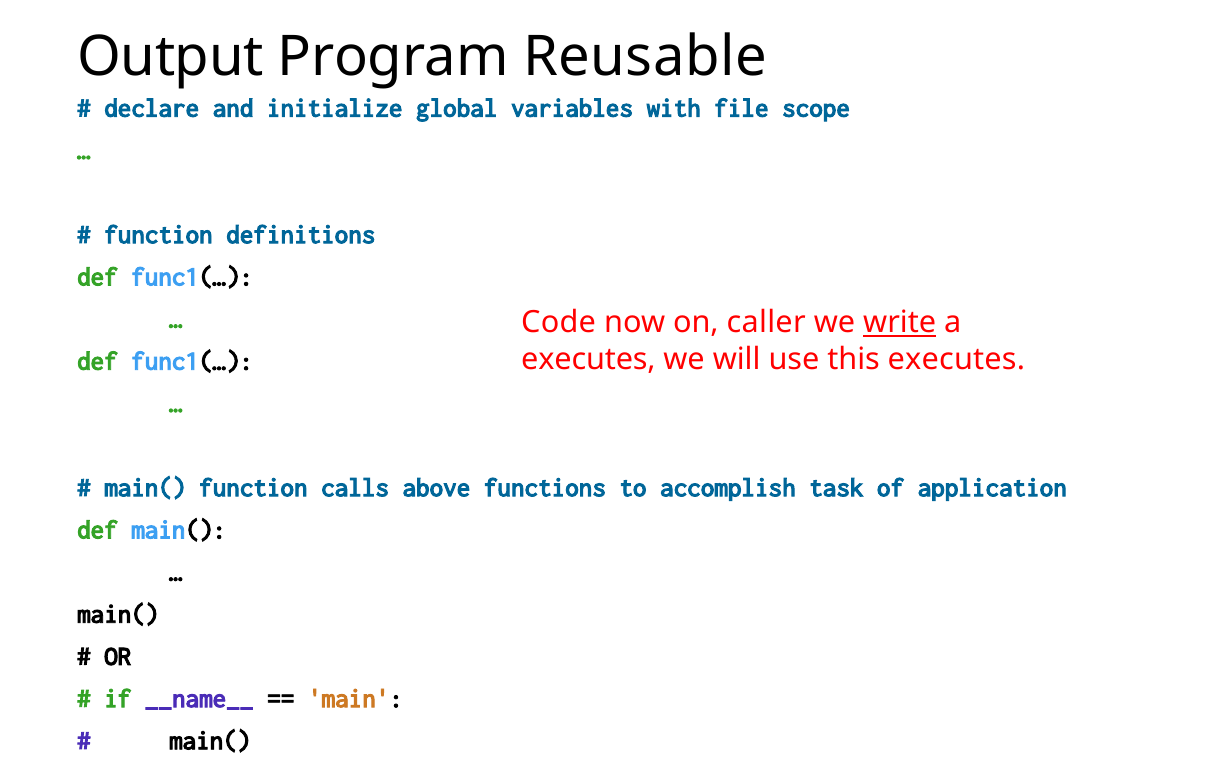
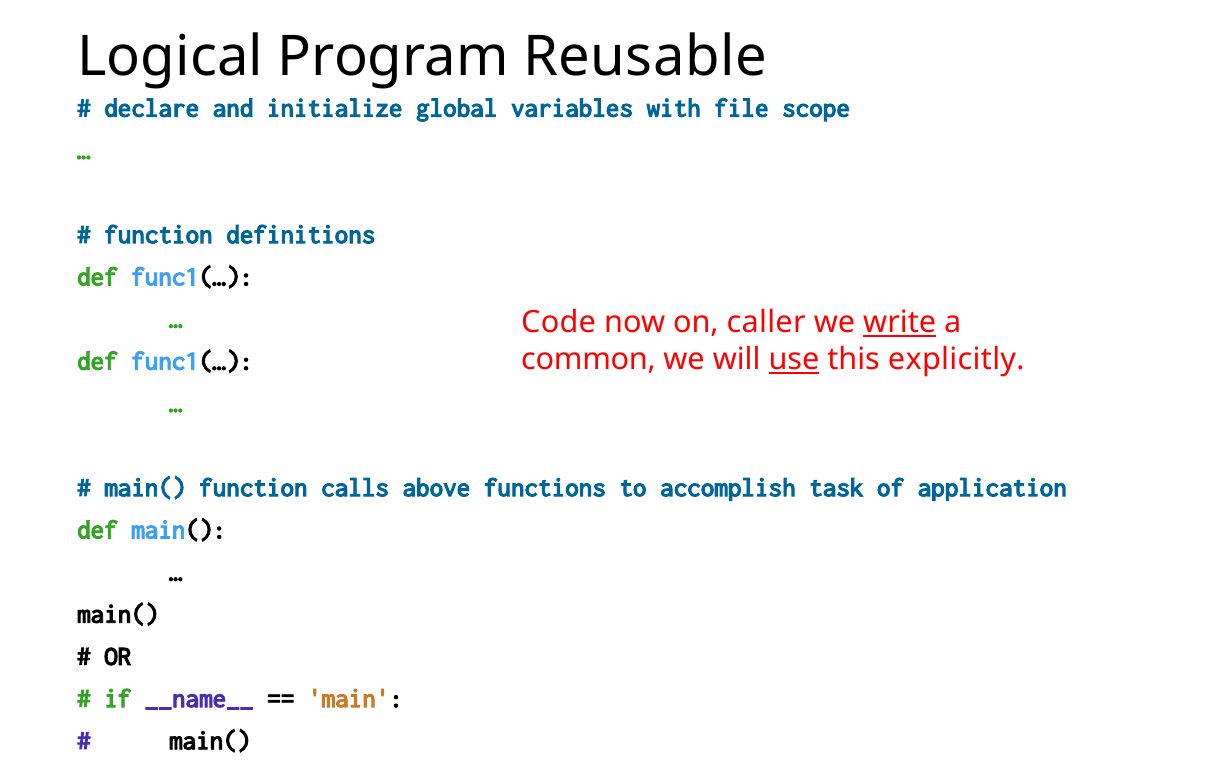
Output: Output -> Logical (170, 57)
executes: executes -> common (588, 360)
use underline: none -> present (794, 360)
this executes: executes -> explicitly (956, 360)
